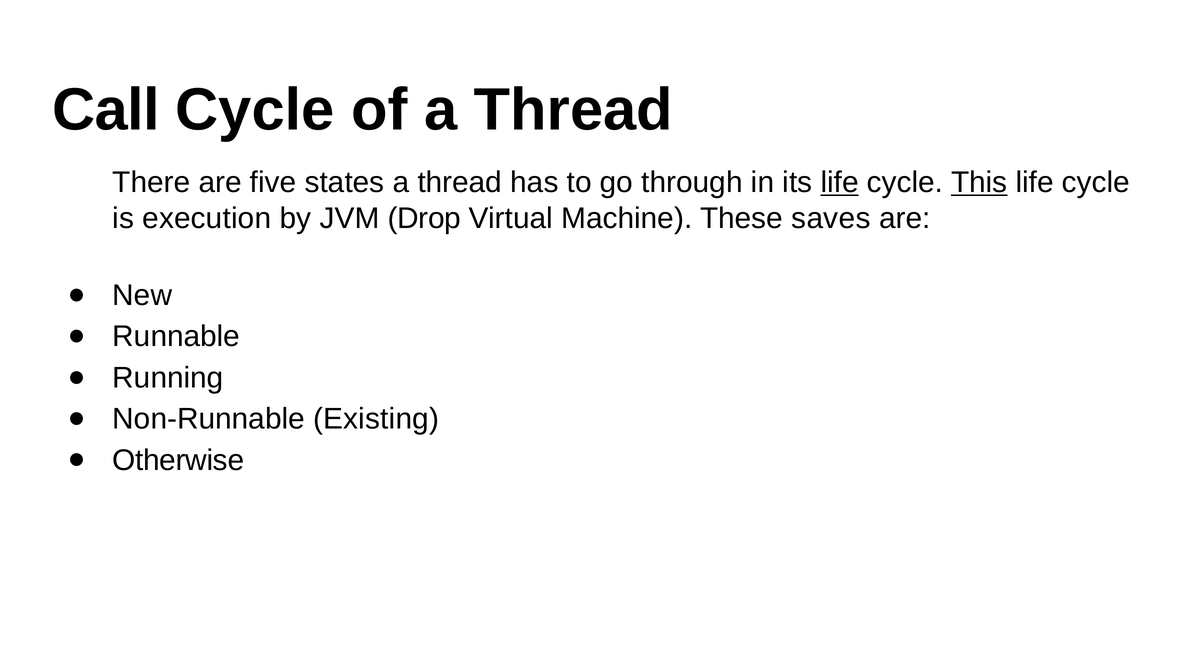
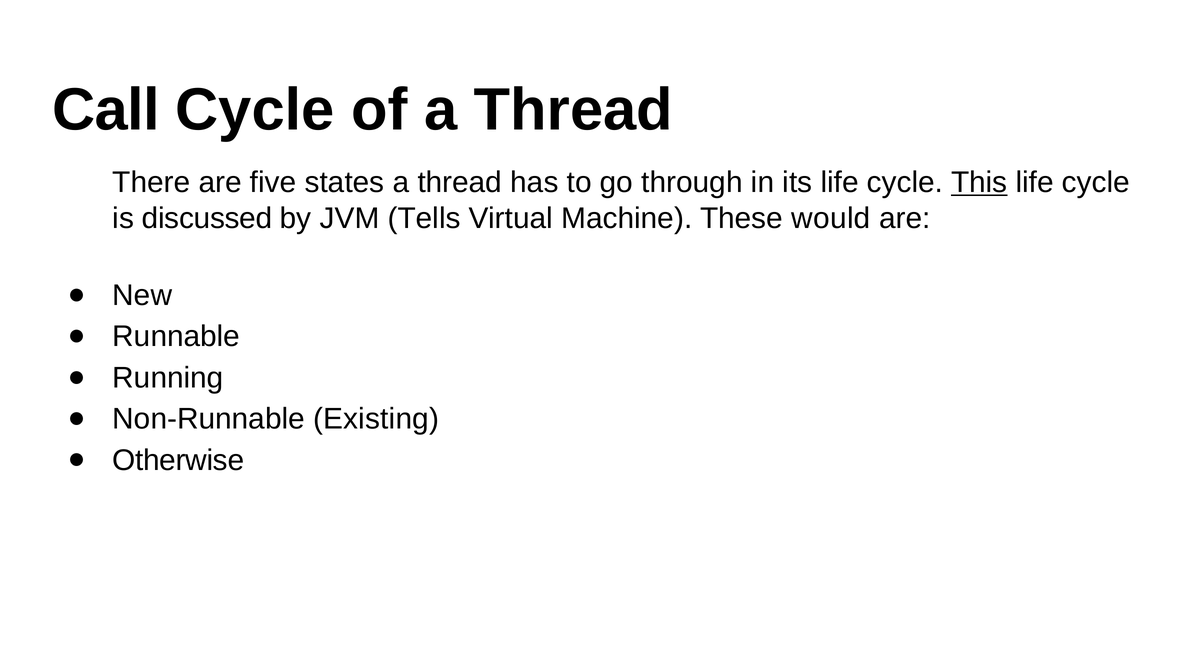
life underline: present -> none (840, 183)
execution: execution -> discussed (207, 218)
Drop: Drop -> Tells (424, 218)
saves: saves -> would (831, 218)
